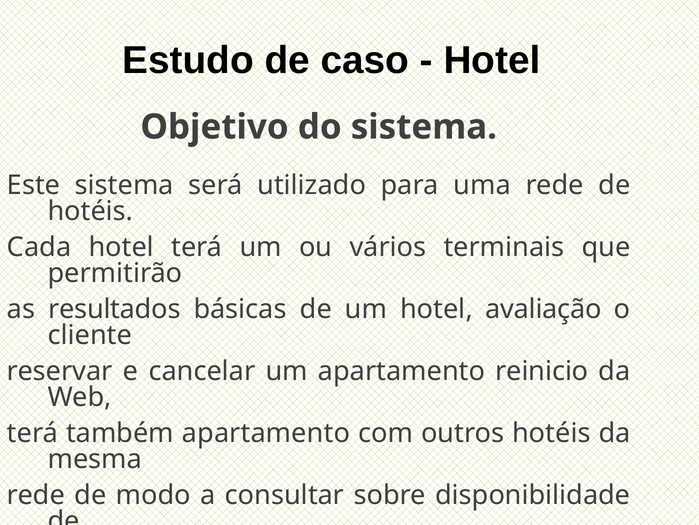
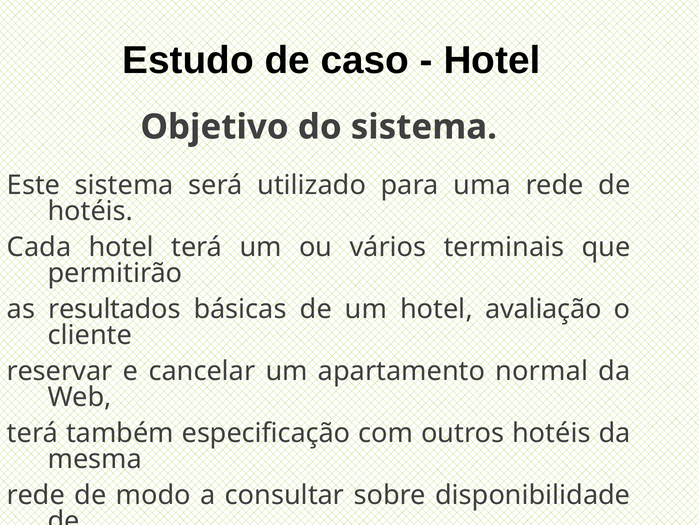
reinicio: reinicio -> normal (542, 371)
também apartamento: apartamento -> especificação (266, 433)
